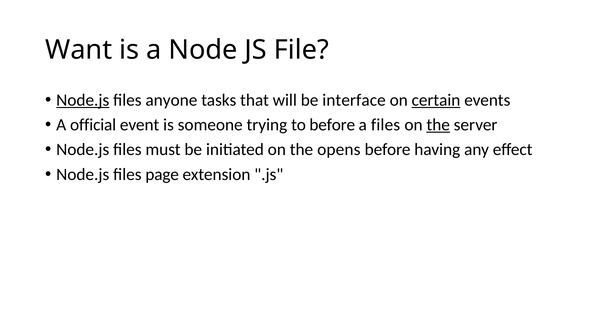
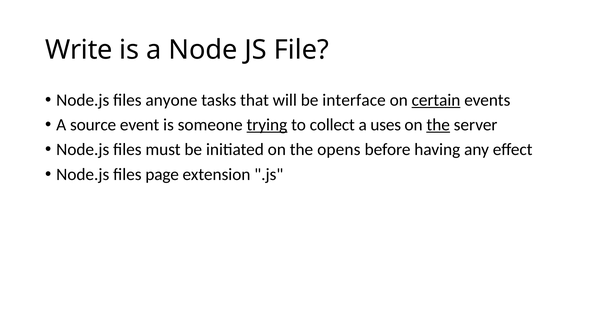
Want: Want -> Write (79, 50)
Node.js underline: present -> none (83, 100)
official: official -> source (93, 125)
trying underline: none -> present (267, 125)
to before: before -> collect (332, 125)
a files: files -> uses (386, 125)
